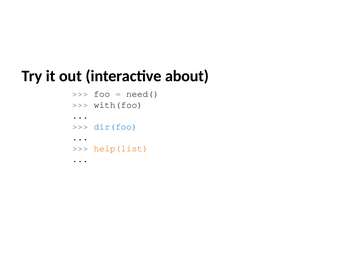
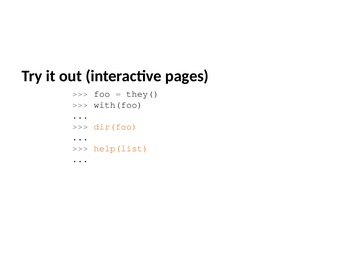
about: about -> pages (187, 76)
need(: need( -> they( (143, 94)
dir(foo colour: blue -> orange (115, 126)
